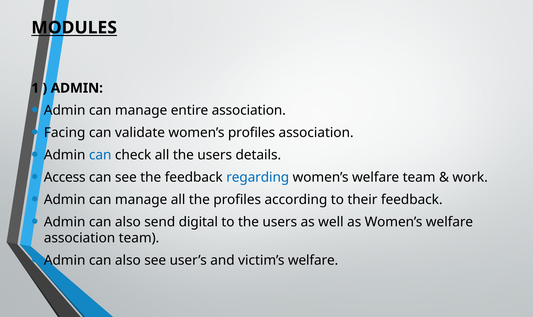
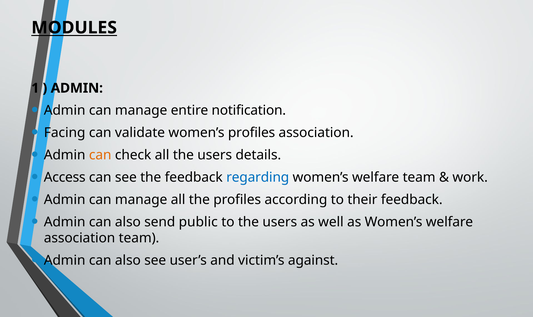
entire association: association -> notification (249, 111)
can colour: blue -> orange (100, 155)
digital: digital -> public (198, 222)
victim’s welfare: welfare -> against (313, 261)
